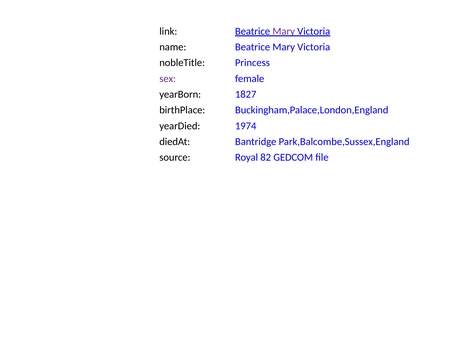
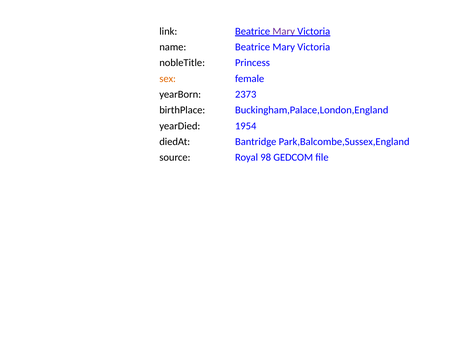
sex colour: purple -> orange (168, 79)
1827: 1827 -> 2373 (246, 94)
1974: 1974 -> 1954 (246, 126)
82: 82 -> 98 (266, 158)
